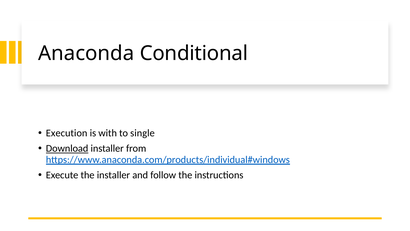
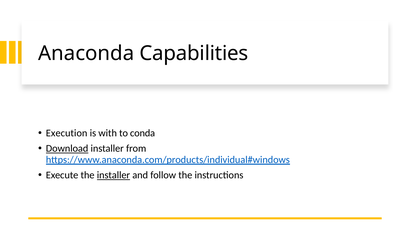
Conditional: Conditional -> Capabilities (194, 53)
single: single -> conda (143, 133)
installer underline: none -> present (113, 175)
